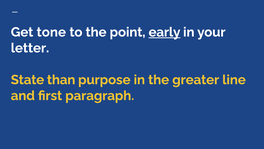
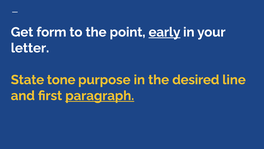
tone: tone -> form (51, 32)
than: than -> tone (61, 80)
greater: greater -> desired (196, 80)
paragraph underline: none -> present (100, 95)
